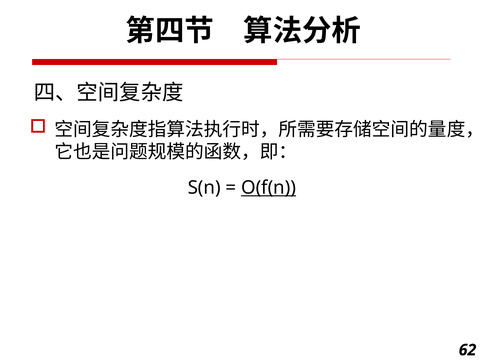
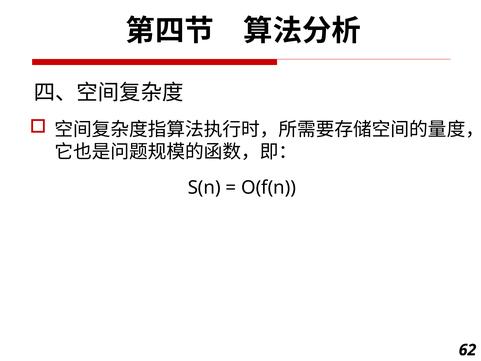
O(f(n underline: present -> none (269, 188)
